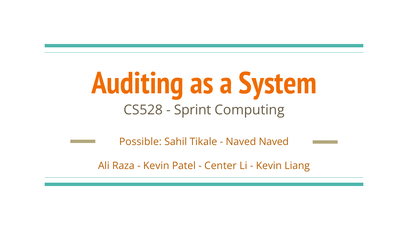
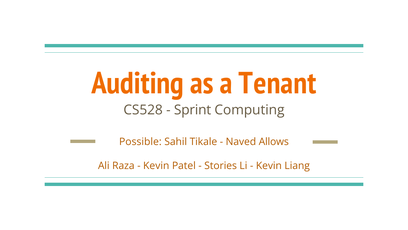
System: System -> Tenant (277, 83)
Naved Naved: Naved -> Allows (274, 141)
Center: Center -> Stories (221, 165)
